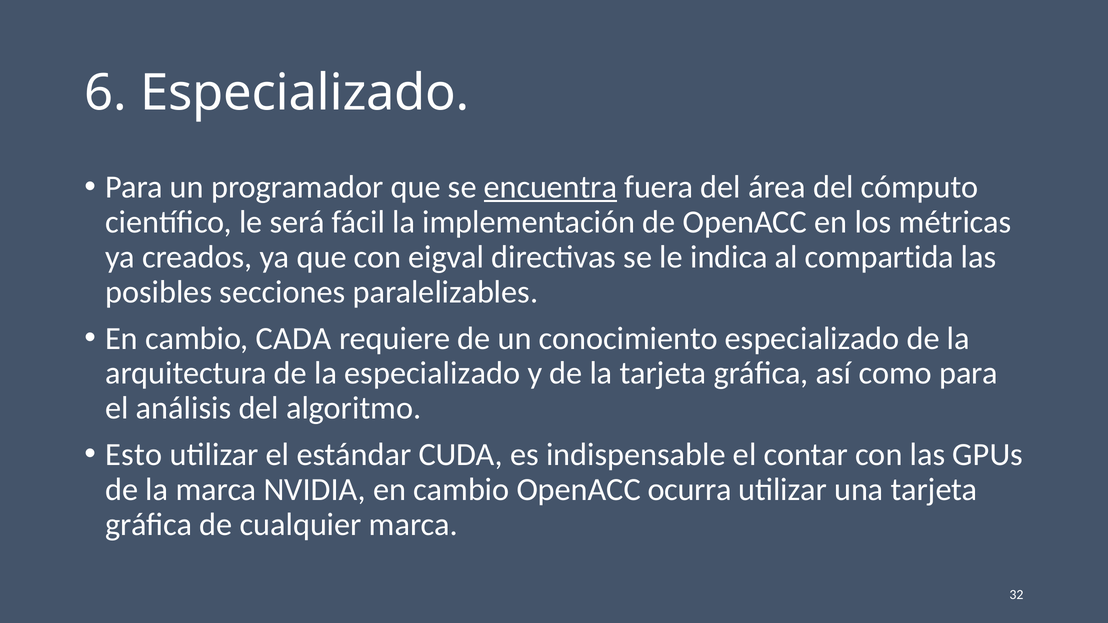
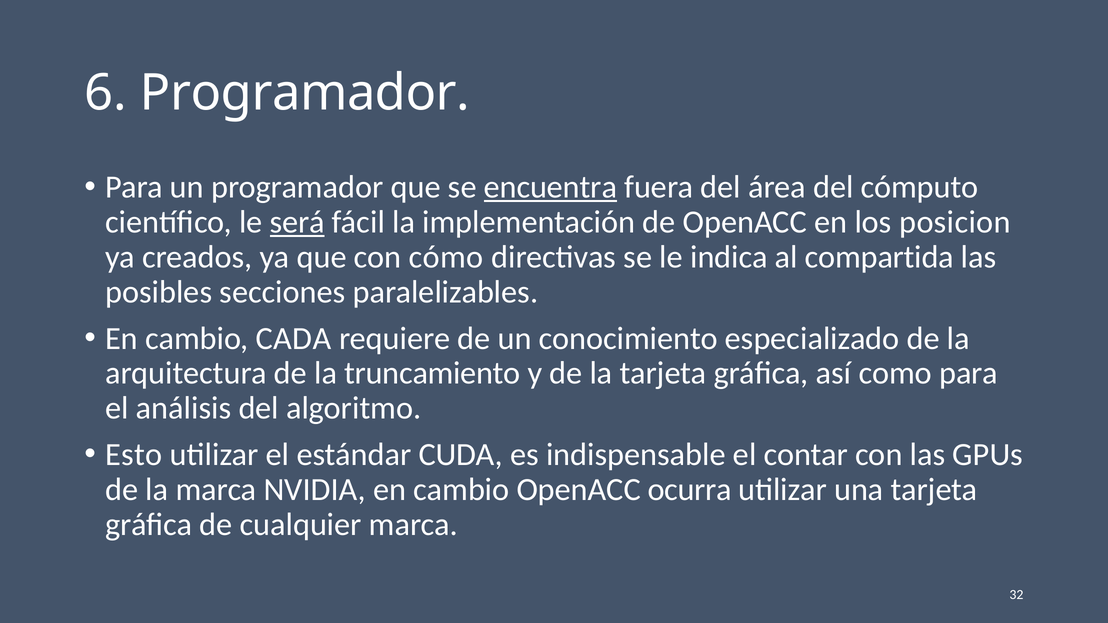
6 Especializado: Especializado -> Programador (305, 93)
será underline: none -> present (297, 222)
métricas: métricas -> posicion (955, 222)
eigval: eigval -> cómo (446, 257)
la especializado: especializado -> truncamiento (432, 373)
